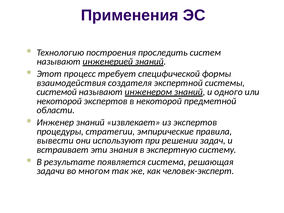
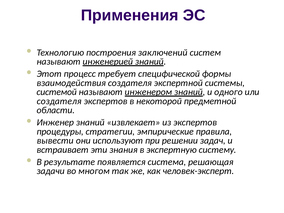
проследить: проследить -> заключений (163, 52)
некоторой: некоторой -> создателя (59, 101)
